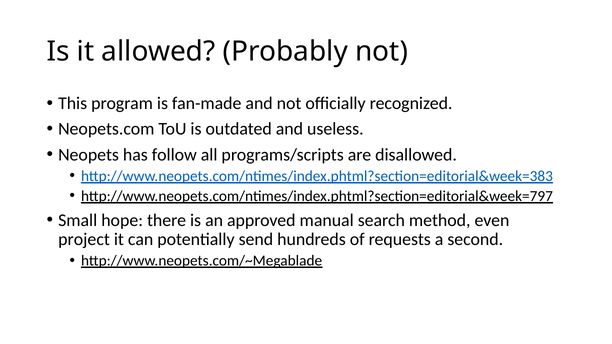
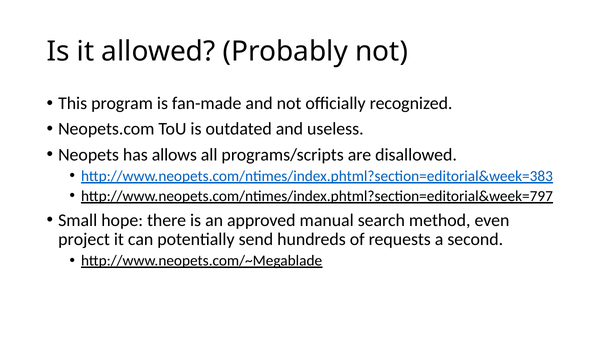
follow: follow -> allows (174, 155)
